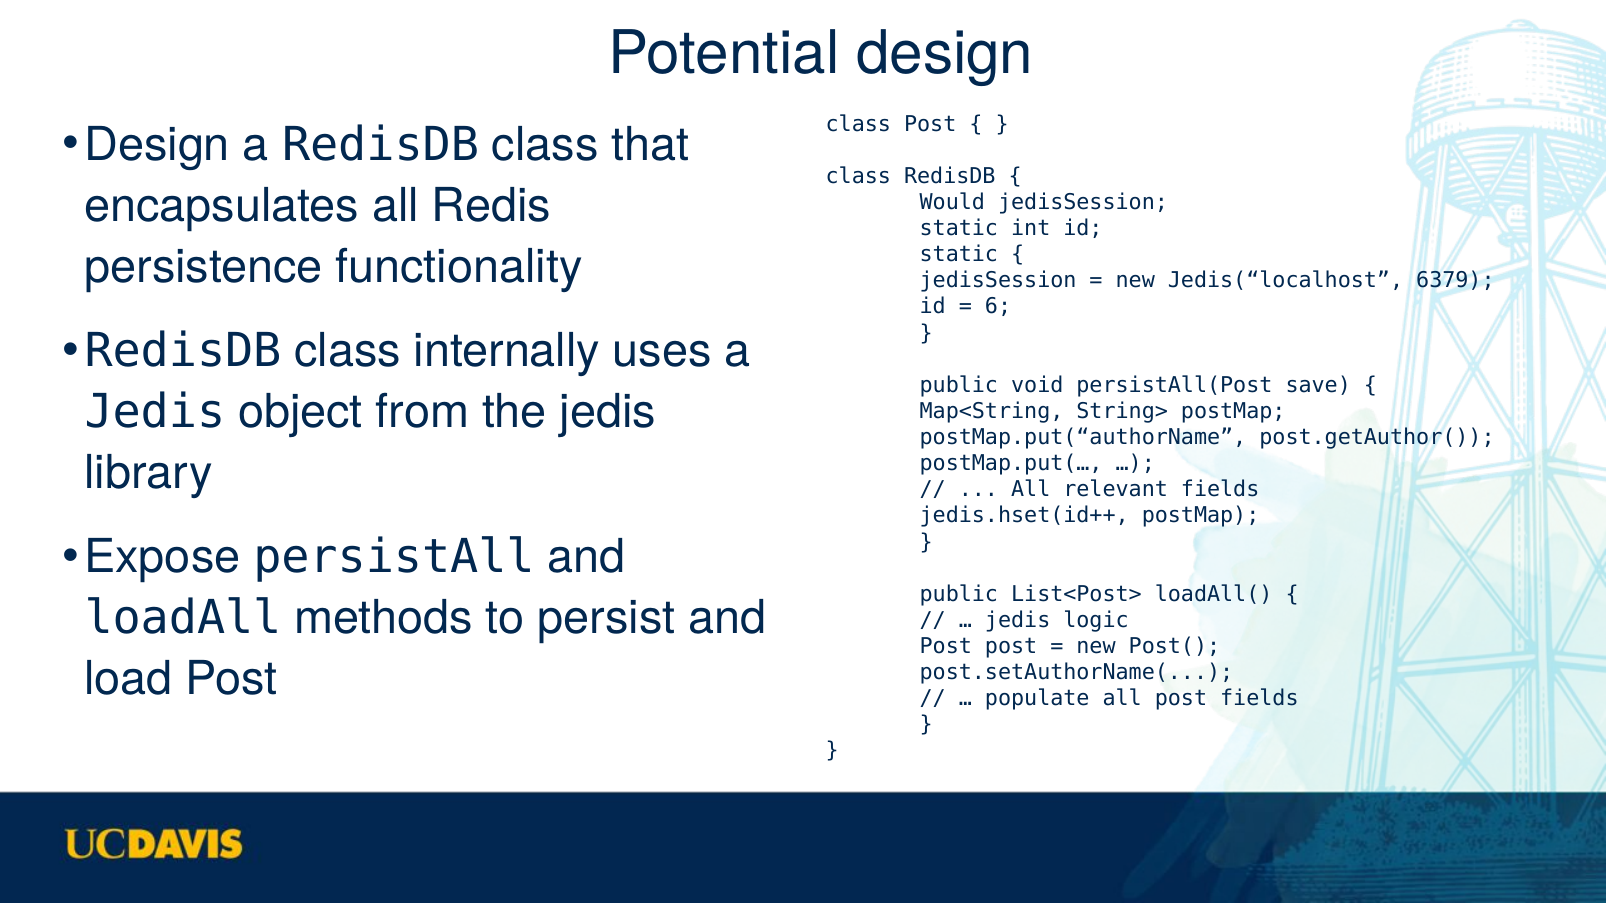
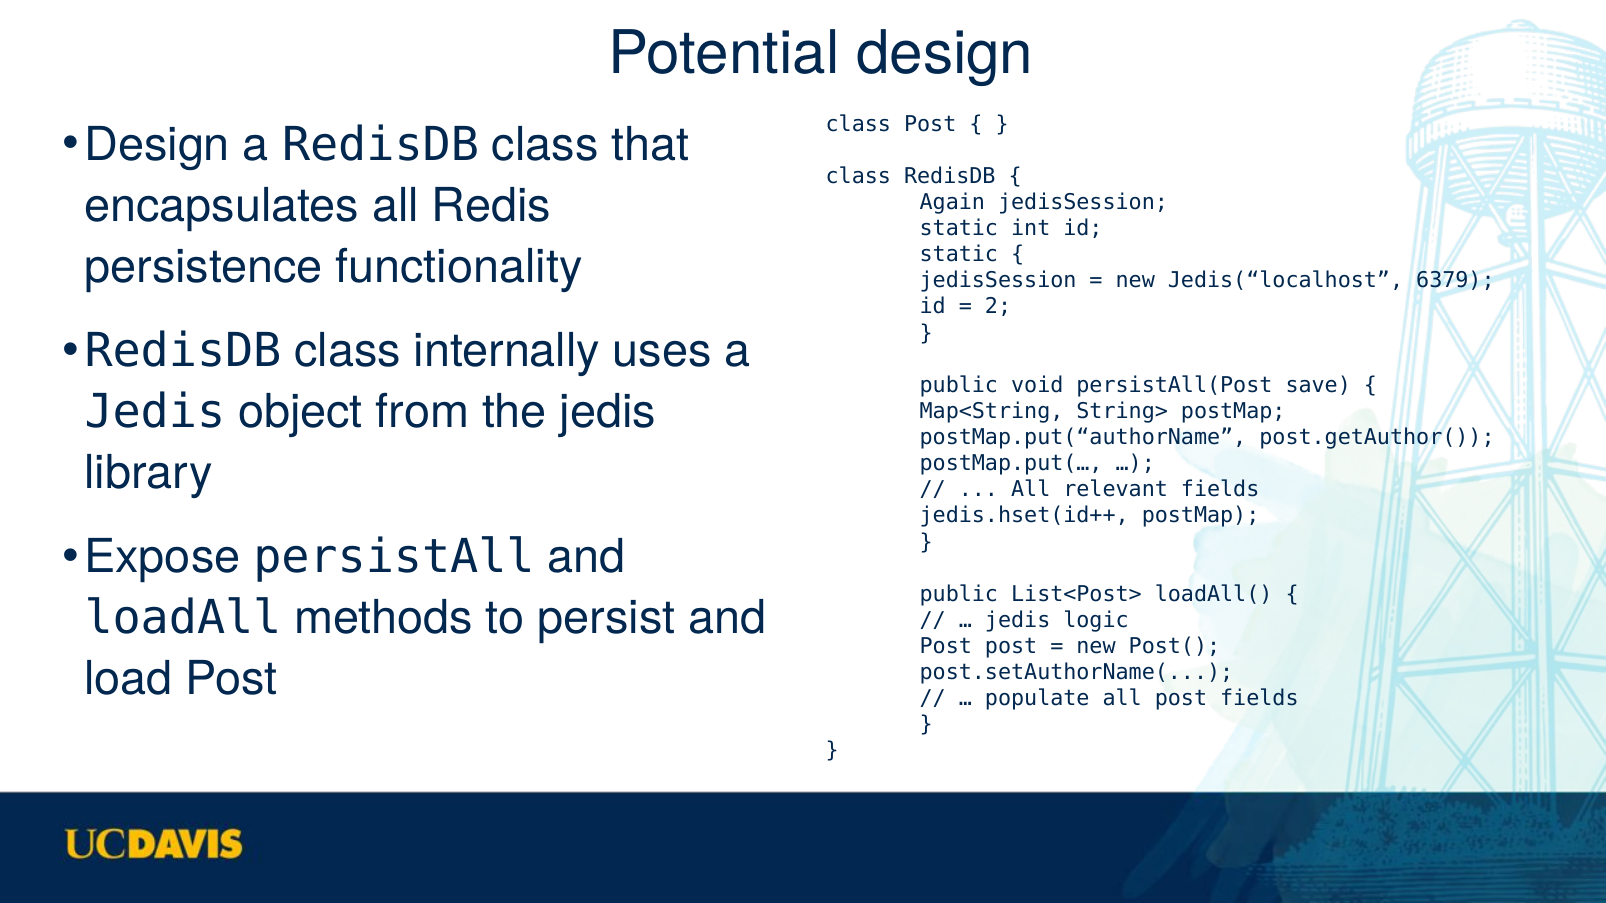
Would: Would -> Again (952, 202)
6: 6 -> 2 (998, 307)
